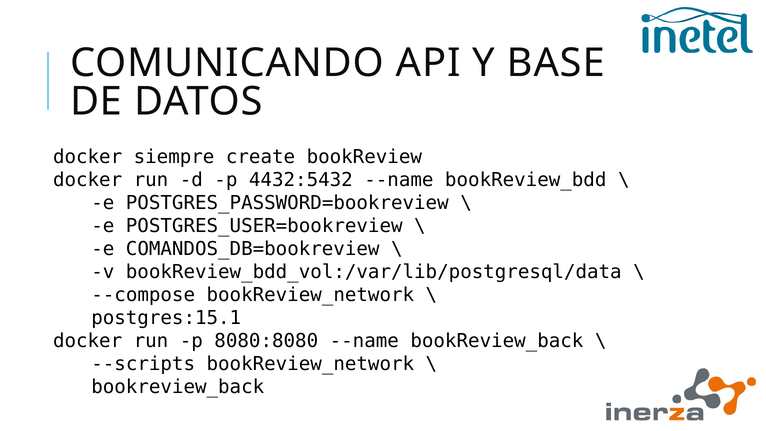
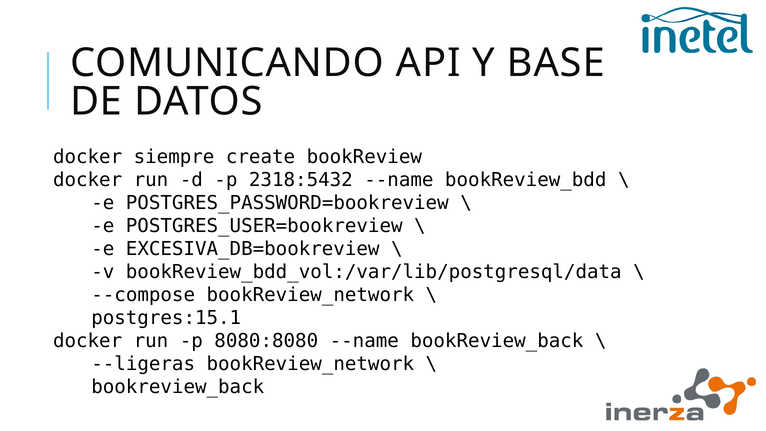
4432:5432: 4432:5432 -> 2318:5432 (301, 180)
COMANDOS_DB=bookreview: COMANDOS_DB=bookreview -> EXCESIVA_DB=bookreview (253, 249)
--scripts: --scripts -> --ligeras (143, 364)
